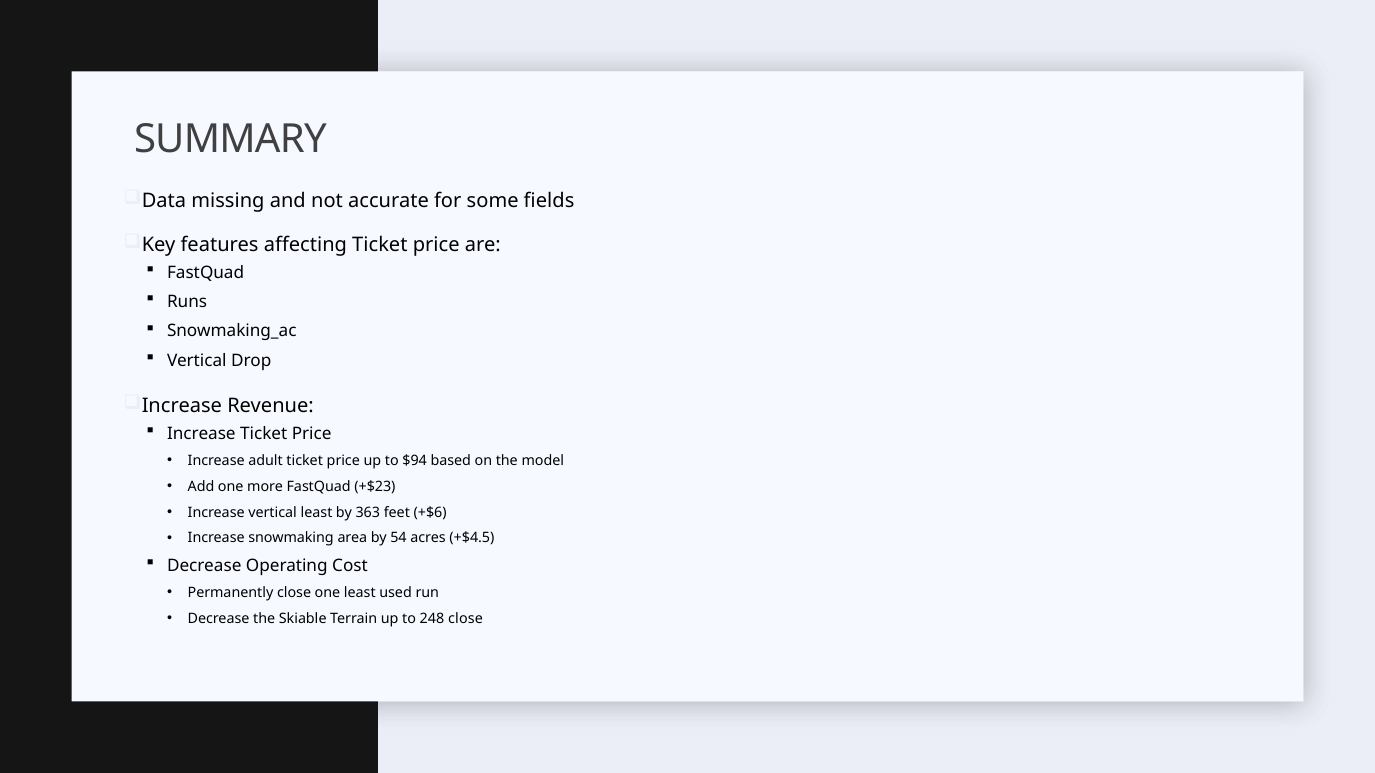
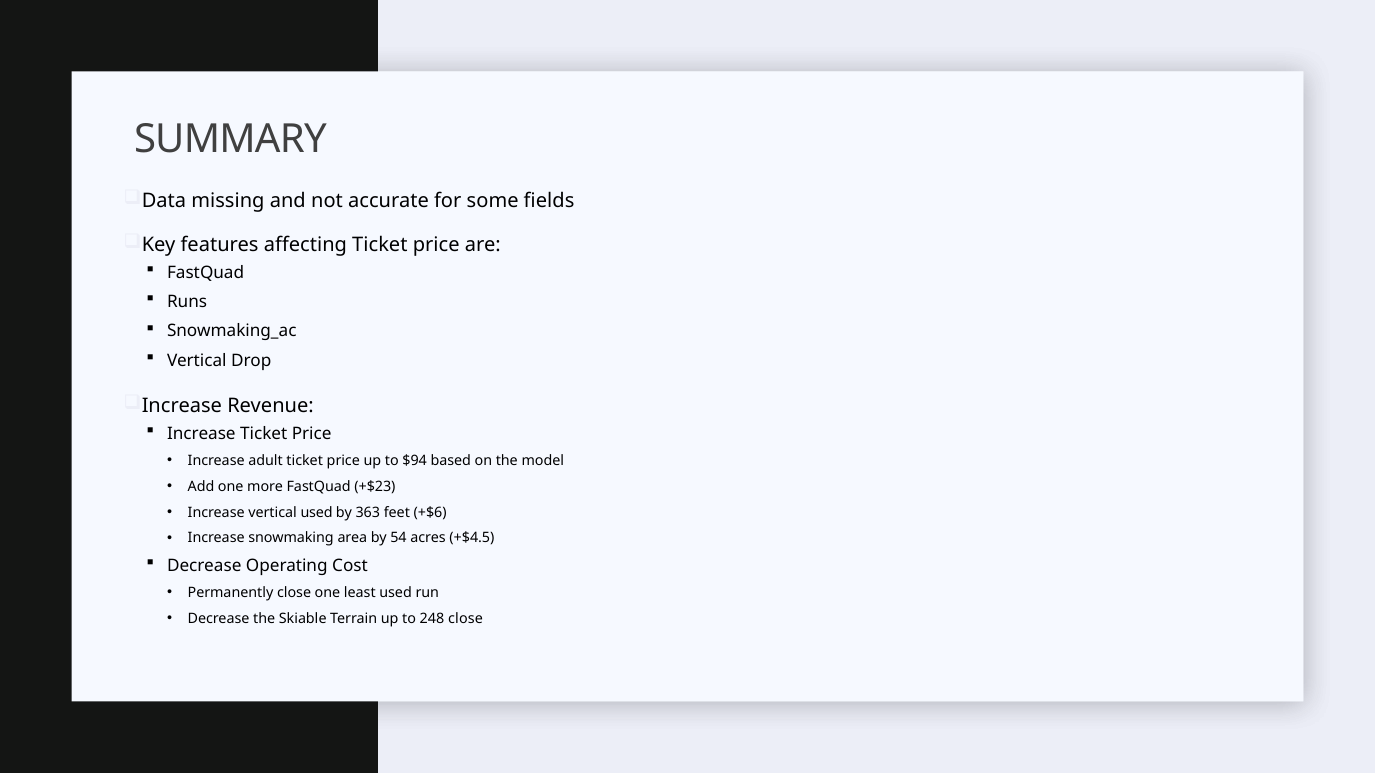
vertical least: least -> used (317, 513)
